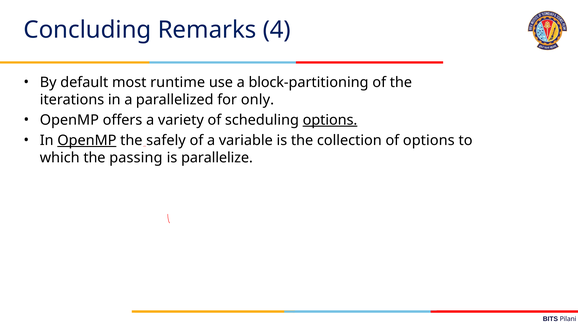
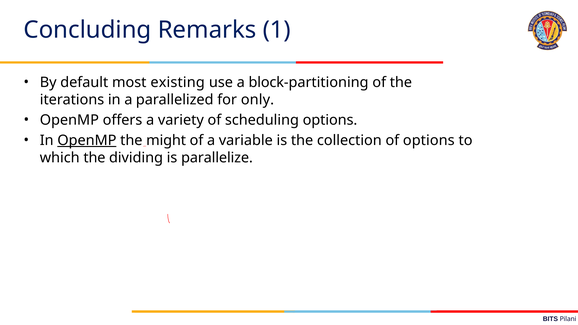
4: 4 -> 1 (277, 30)
runtime: runtime -> existing (178, 82)
options underline: present -> none (330, 120)
safely: safely -> might (166, 140)
passing: passing -> dividing (136, 158)
